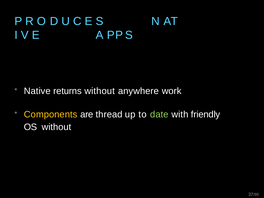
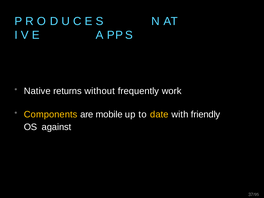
anywhere: anywhere -> frequently (138, 91)
thread: thread -> mobile (109, 114)
date colour: light green -> yellow (159, 114)
OS without: without -> against (57, 127)
